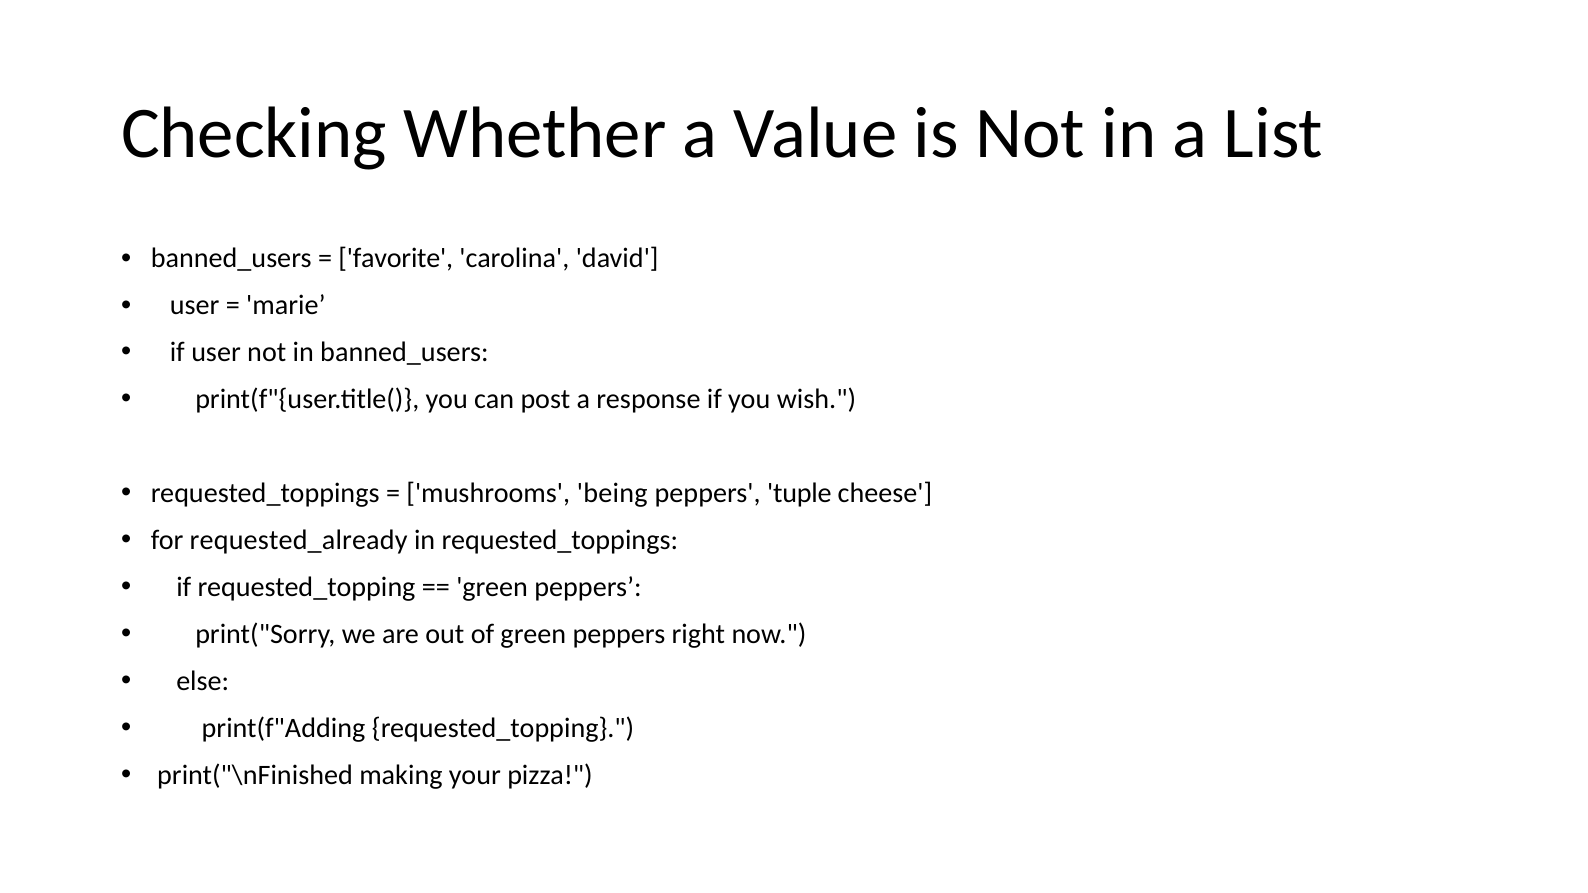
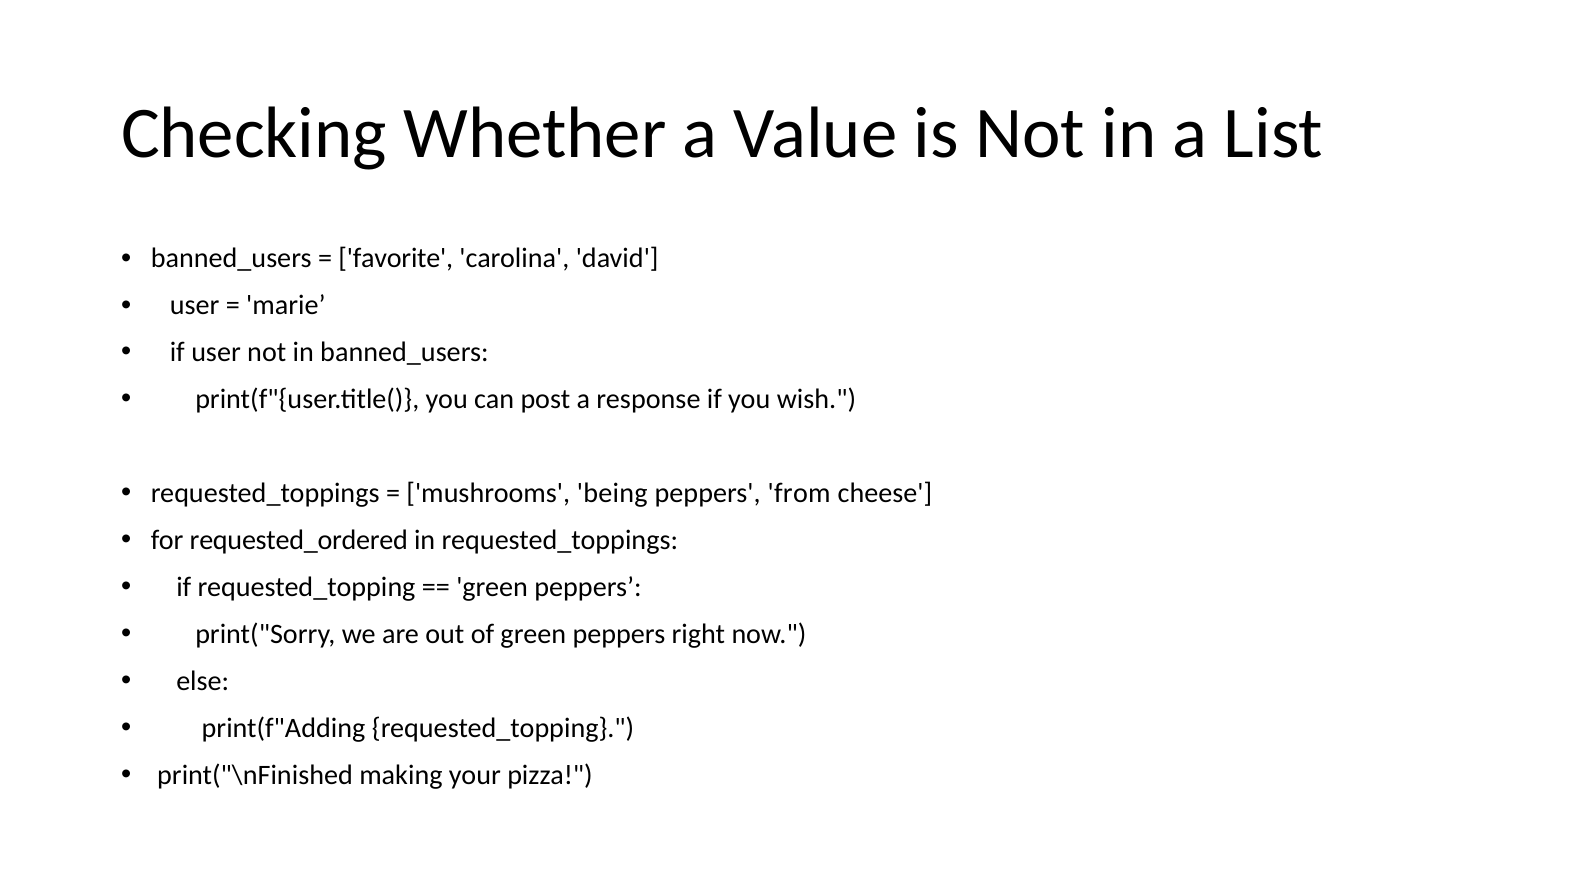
tuple: tuple -> from (799, 493)
requested_already: requested_already -> requested_ordered (299, 540)
